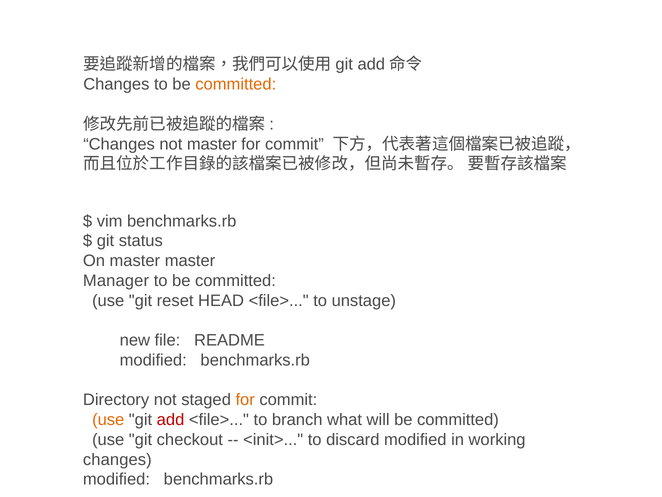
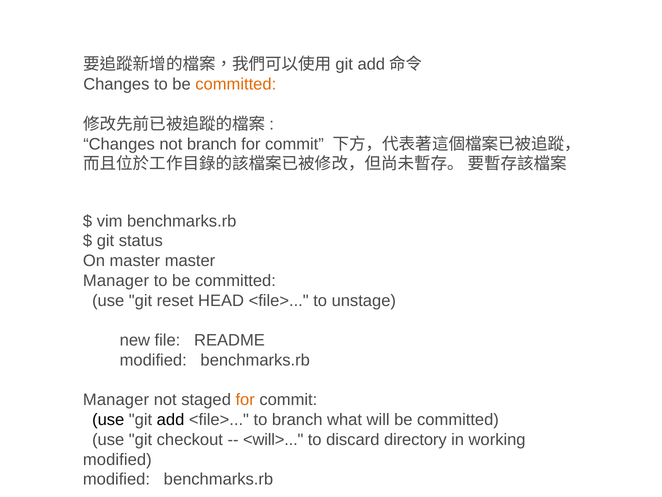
not master: master -> branch (212, 144)
Directory: Directory -> Manager (116, 400)
use colour: orange -> black (108, 419)
add colour: red -> black (171, 419)
<init>: <init> -> <will> (273, 439)
discard modified: modified -> directory (415, 439)
changes: changes -> modified (117, 459)
